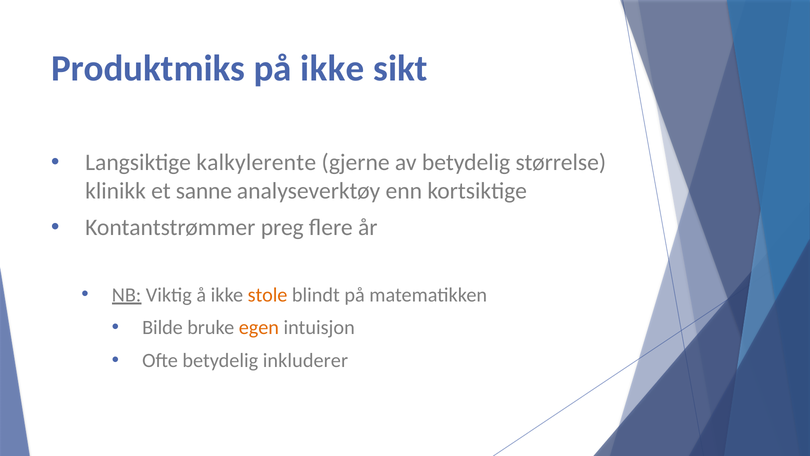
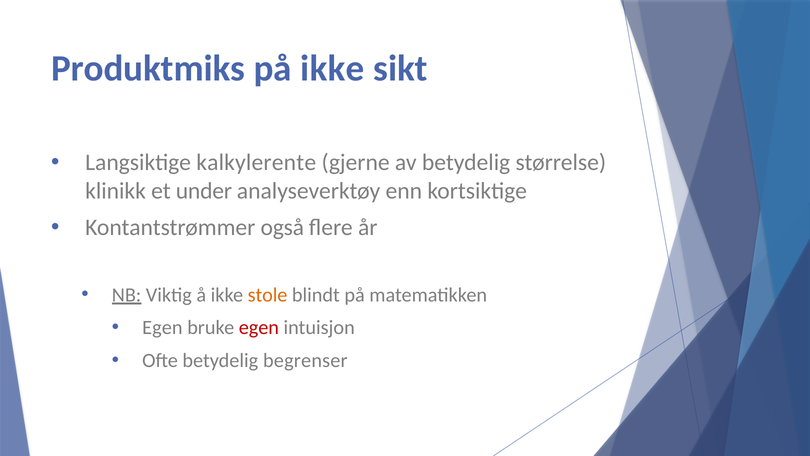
sanne: sanne -> under (204, 191)
preg: preg -> også (282, 227)
Bilde: Bilde -> Egen (162, 327)
egen colour: orange -> red (259, 327)
inkluderer: inkluderer -> begrenser (305, 360)
